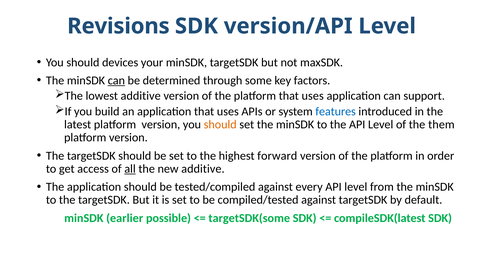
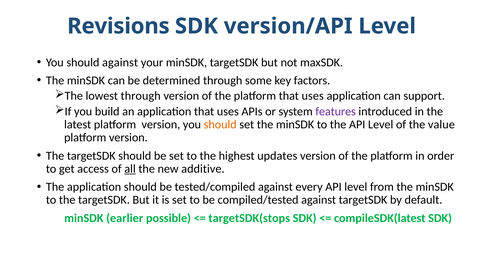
should devices: devices -> against (120, 62)
can underline: present -> none (116, 81)
lowest additive: additive -> through (141, 96)
features colour: blue -> purple (336, 112)
them: them -> value (441, 125)
forward: forward -> updates (277, 156)
targetSDK(some: targetSDK(some -> targetSDK(stops (249, 218)
